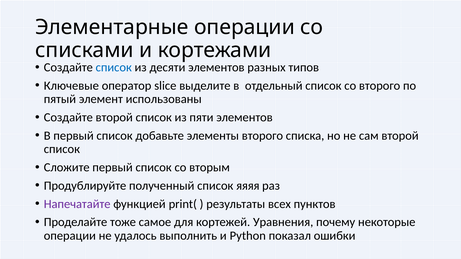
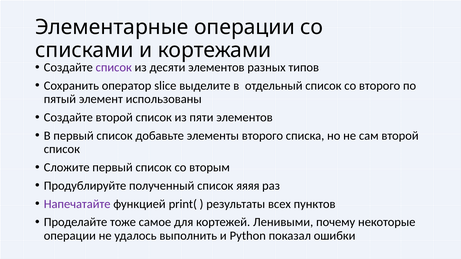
список colour: blue -> purple (114, 67)
Ключевые: Ключевые -> Сохранить (71, 86)
Уравнения: Уравнения -> Ленивыми (283, 222)
